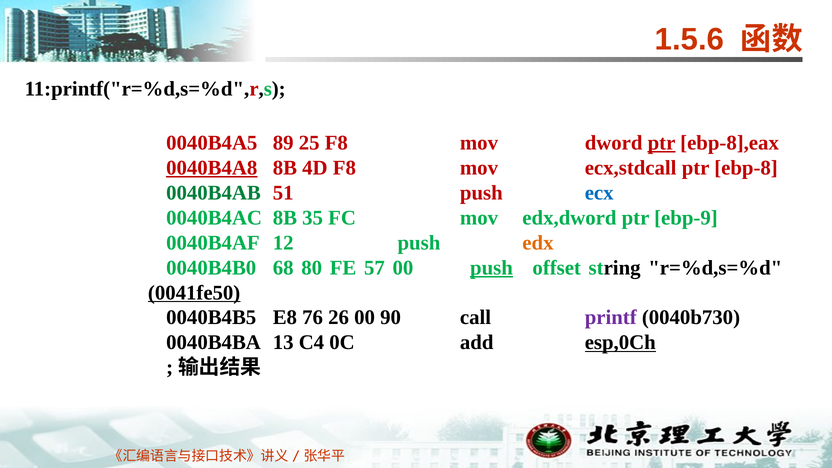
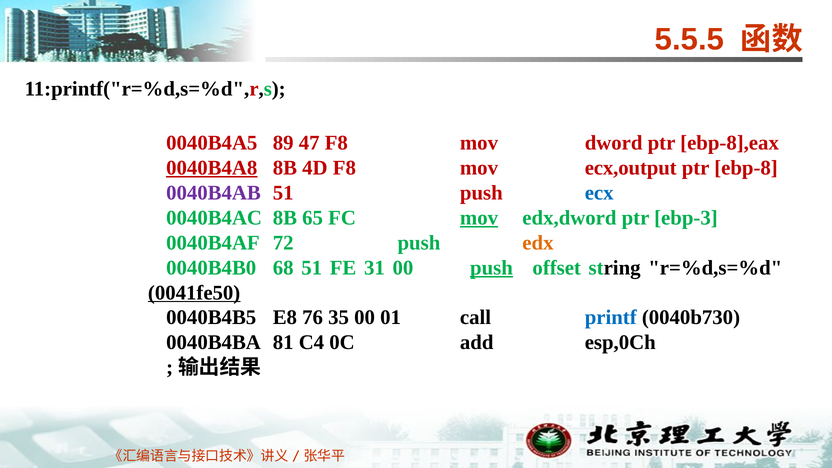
1.5.6: 1.5.6 -> 5.5.5 (690, 40)
25: 25 -> 47 (309, 143)
ptr underline: present -> none (662, 143)
ecx,stdcall: ecx,stdcall -> ecx,output (631, 168)
0040B4AB colour: green -> purple (214, 193)
35: 35 -> 65 (313, 218)
mov underline: none -> present (479, 218)
ebp-9: ebp-9 -> ebp-3 (686, 218)
12: 12 -> 72 (283, 243)
68 80: 80 -> 51 (312, 268)
57: 57 -> 31 (374, 268)
26: 26 -> 35 (339, 318)
90: 90 -> 01 (391, 318)
printf colour: purple -> blue (611, 318)
13: 13 -> 81 (283, 343)
esp,0Ch underline: present -> none (620, 343)
